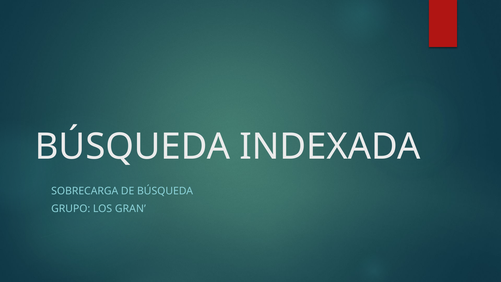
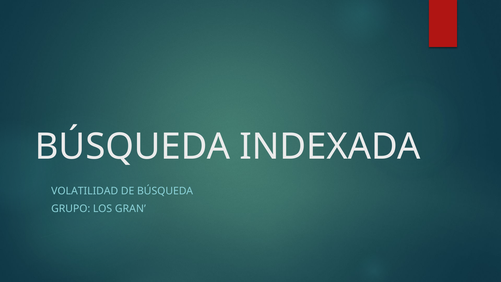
SOBRECARGA: SOBRECARGA -> VOLATILIDAD (85, 191)
